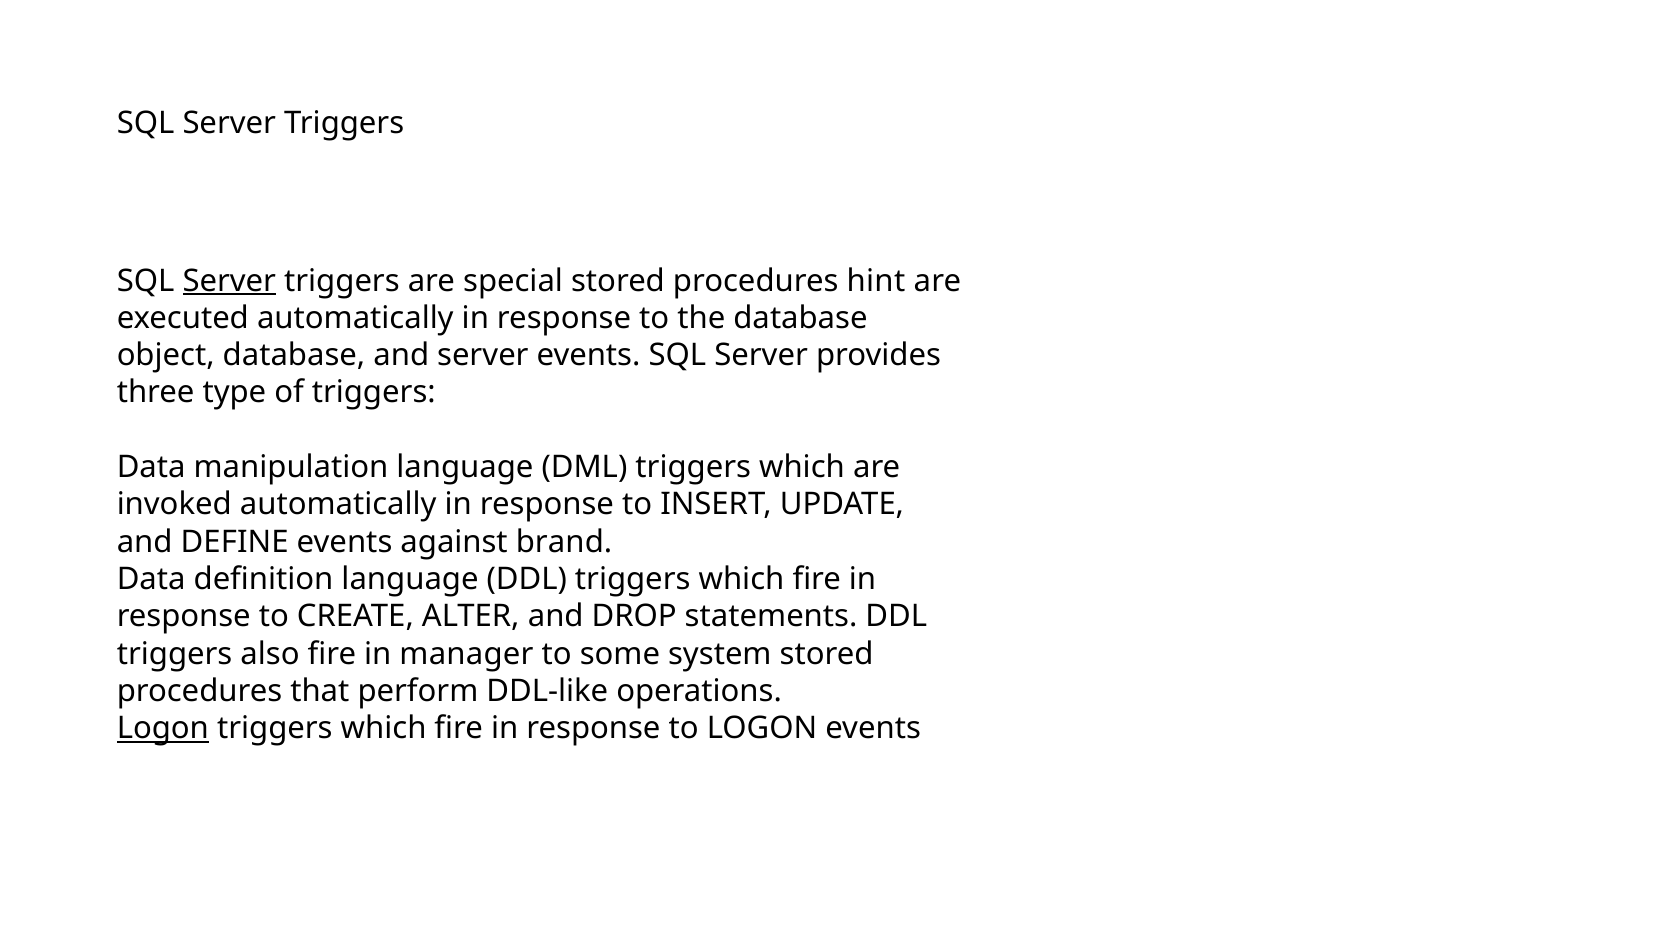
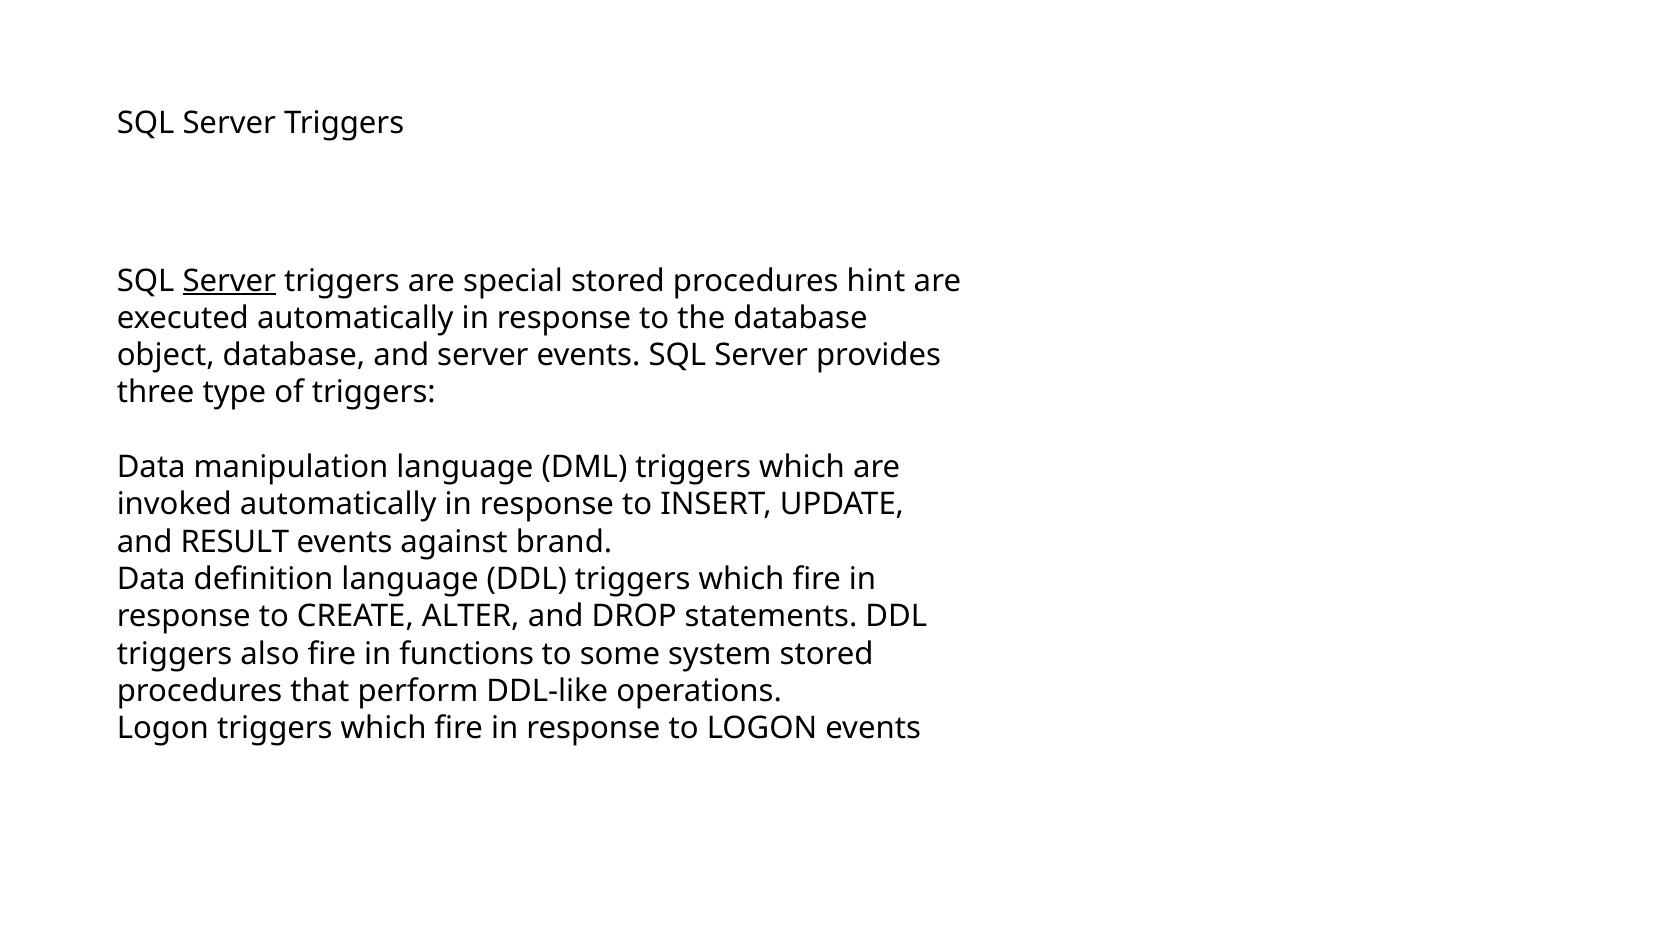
DEFINE: DEFINE -> RESULT (235, 542)
manager: manager -> functions (467, 654)
Logon underline: present -> none (163, 729)
